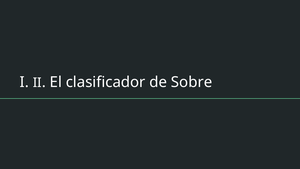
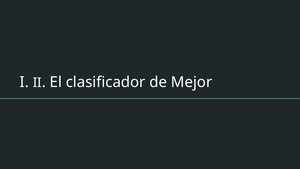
Sobre: Sobre -> Mejor (192, 82)
